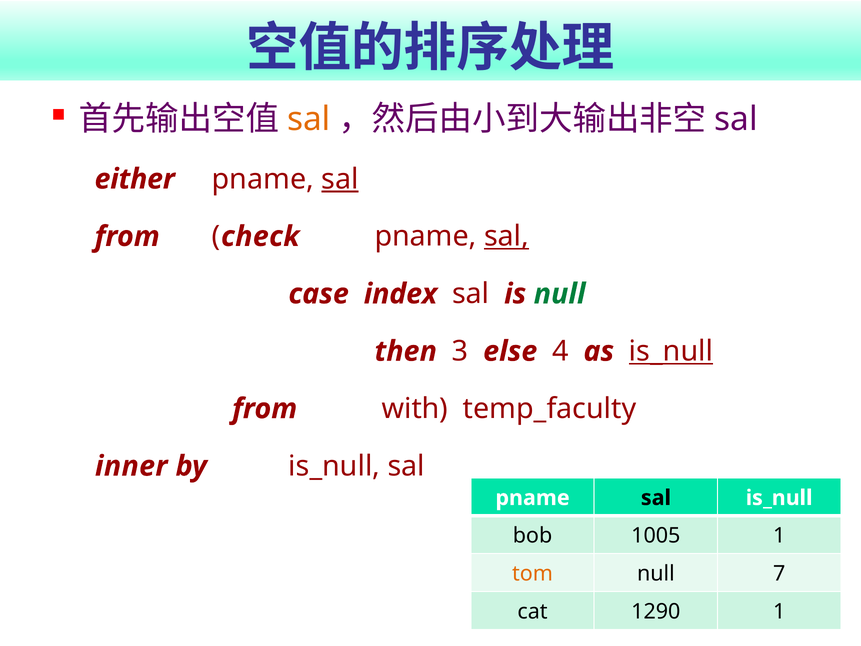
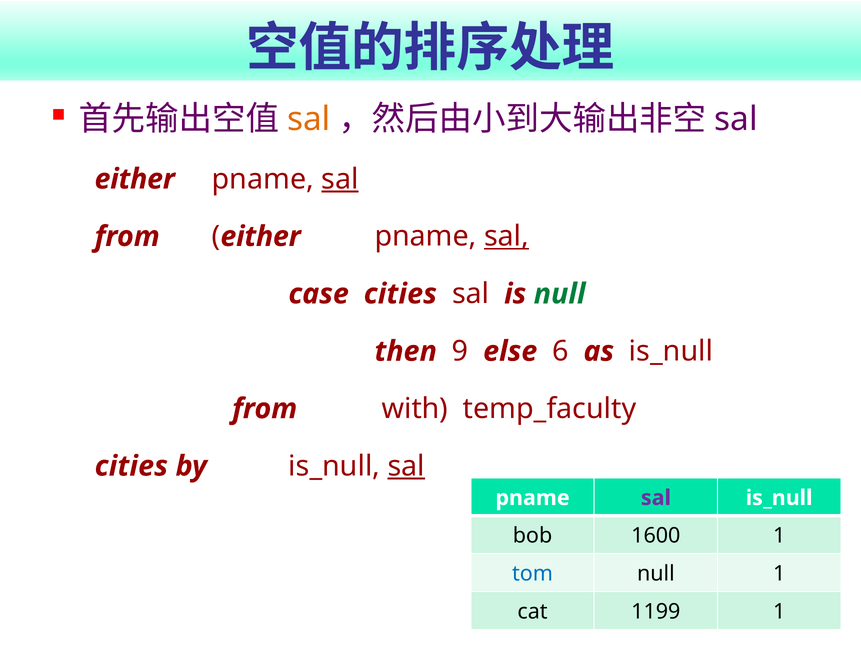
check: check -> either (261, 236)
case index: index -> cities (400, 294)
3: 3 -> 9 (460, 351)
4: 4 -> 6 (560, 351)
is_null underline: present -> none (671, 351)
inner: inner -> cities (131, 466)
sal underline: none -> present (406, 466)
sal colour: black -> purple (656, 498)
1005: 1005 -> 1600 (656, 536)
tom colour: orange -> blue (533, 574)
null 7: 7 -> 1 (779, 574)
1290: 1290 -> 1199 (656, 612)
